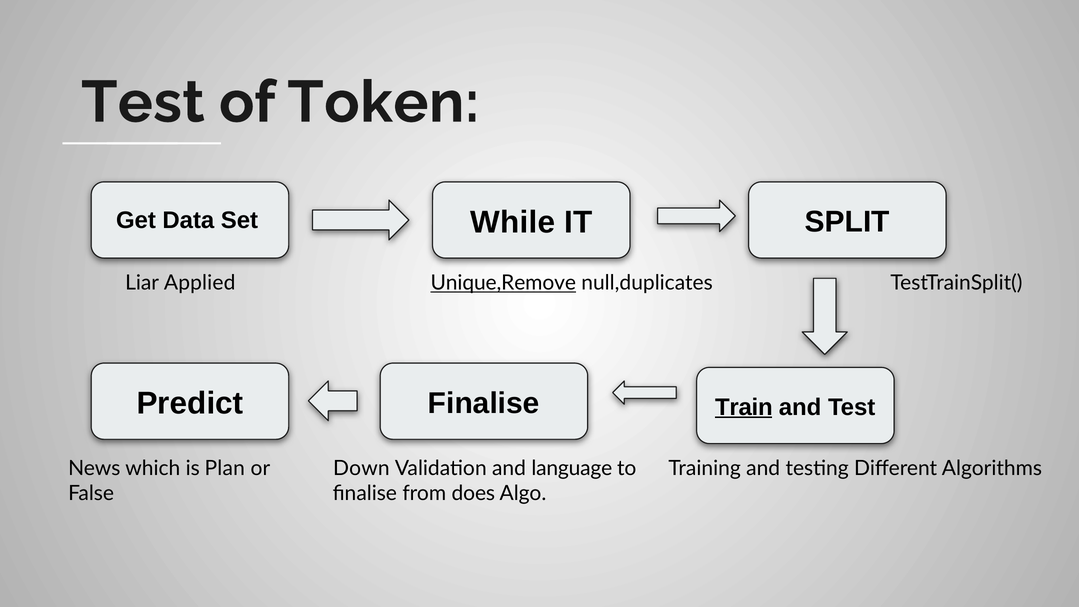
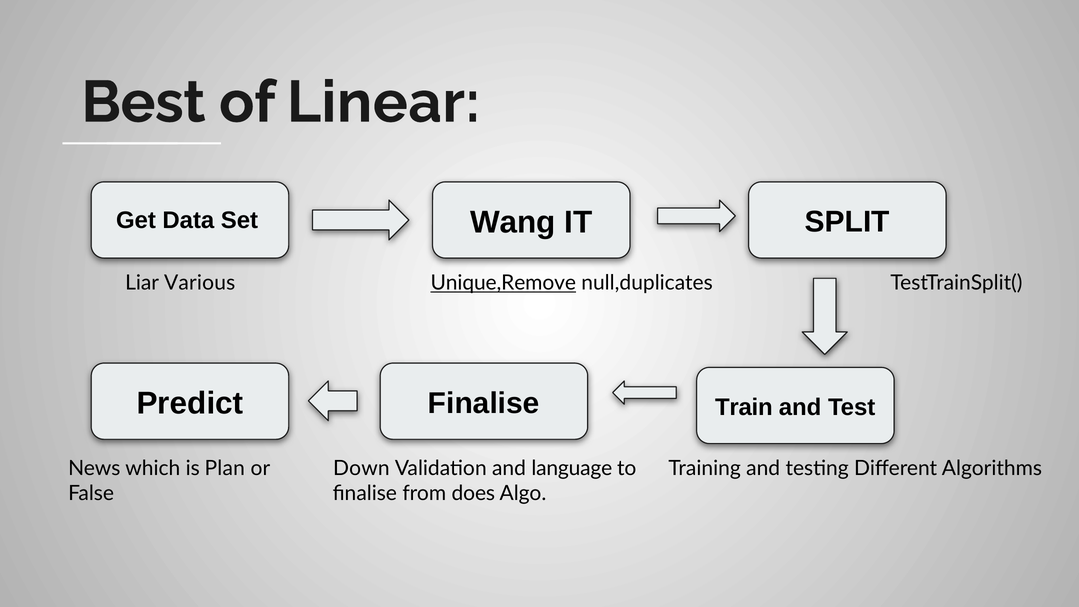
Test: Test -> Best (143, 102)
Token: Token -> Linear (383, 102)
While: While -> Wang (513, 222)
Applied: Applied -> Various (200, 283)
Train underline: present -> none (744, 407)
